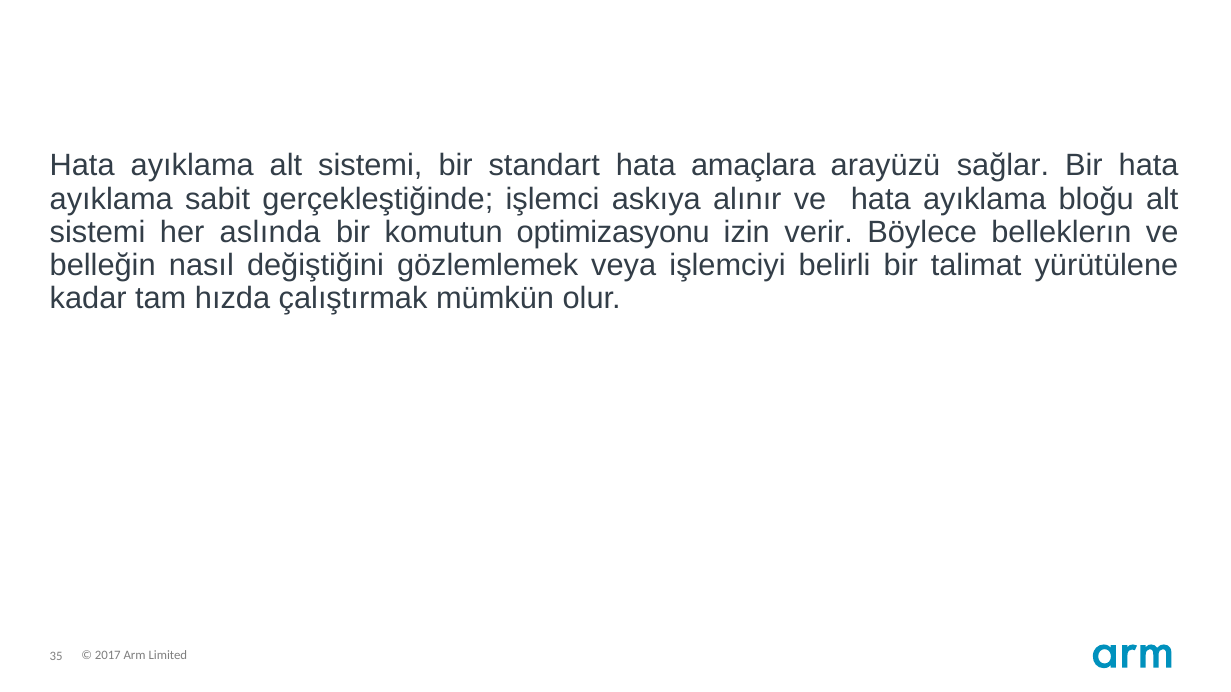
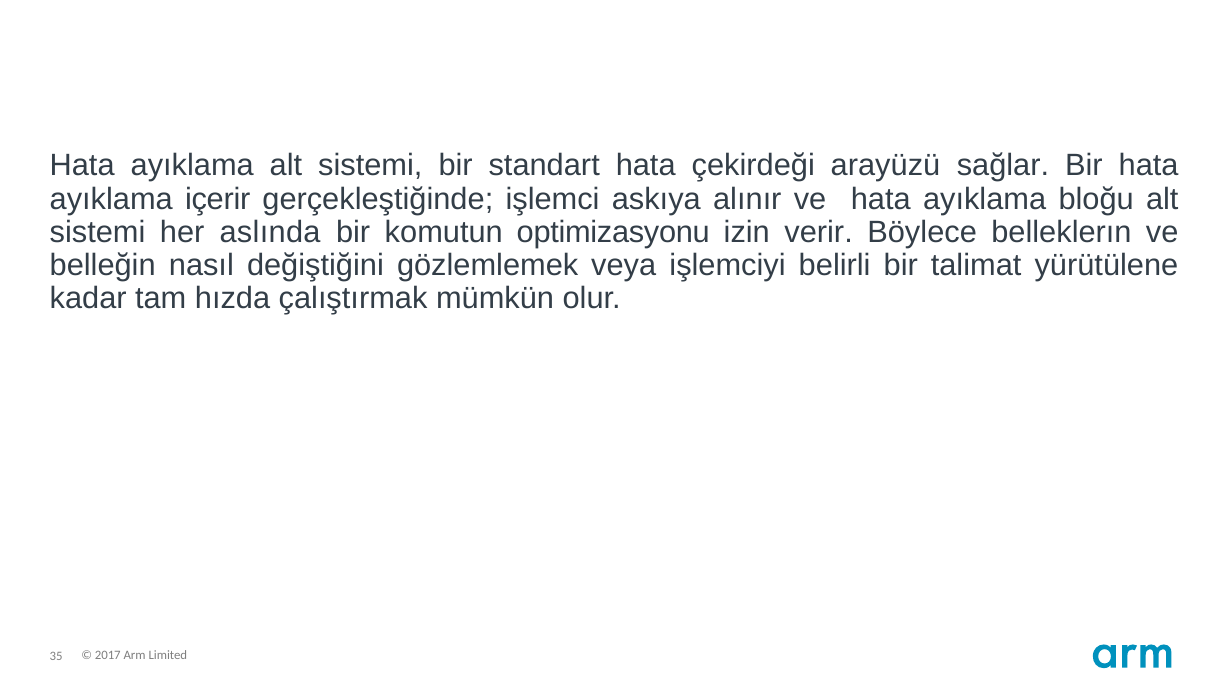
amaçlara: amaçlara -> çekirdeği (753, 166)
sabit: sabit -> içerir (218, 199)
